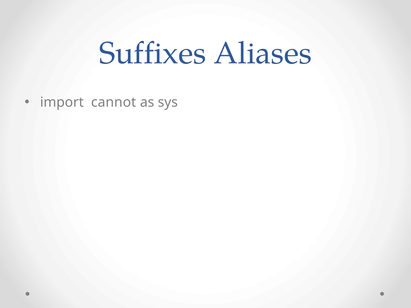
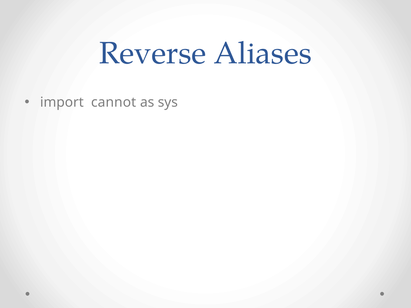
Suffixes: Suffixes -> Reverse (153, 54)
